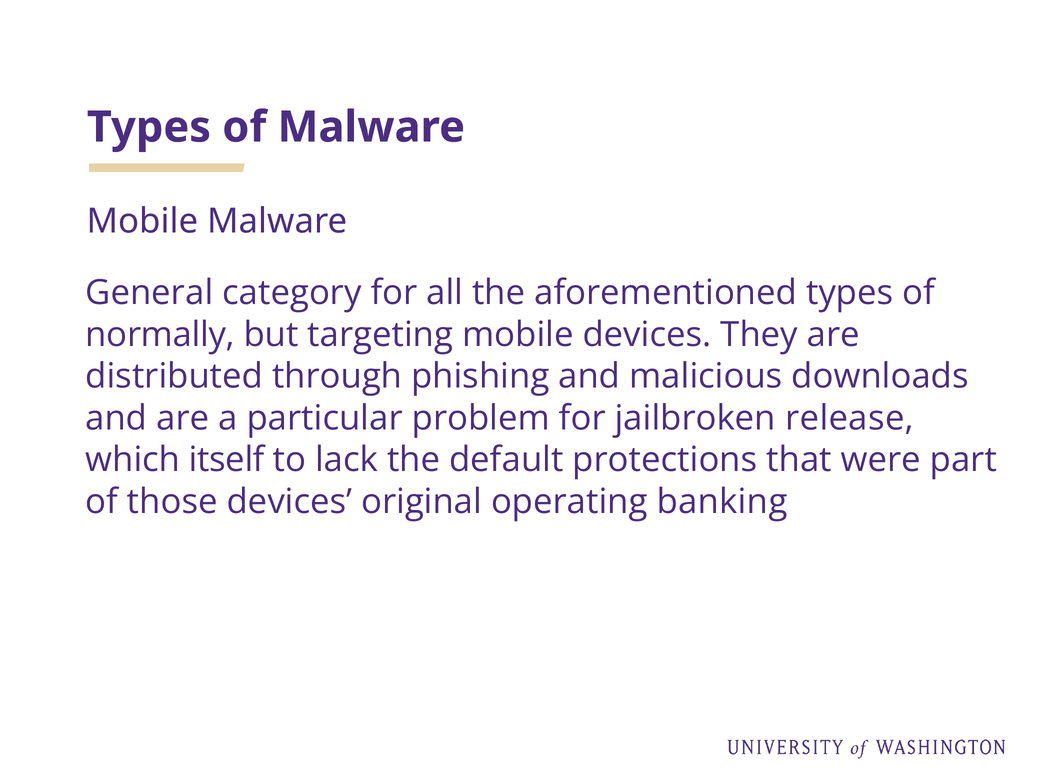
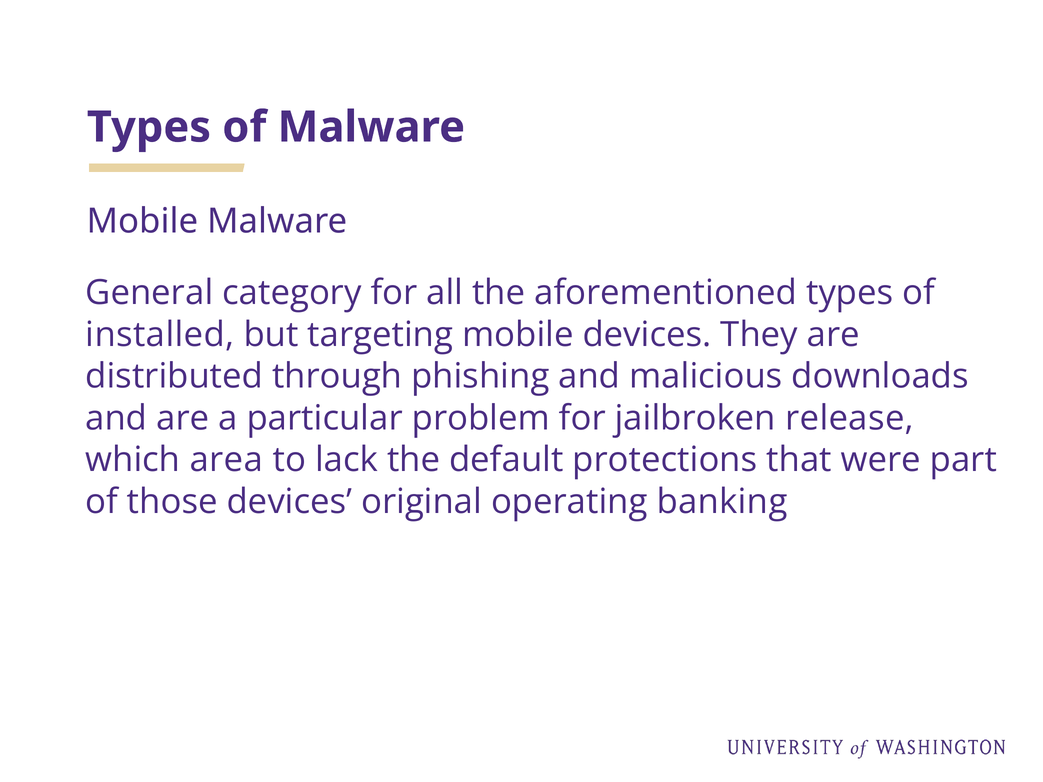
normally: normally -> installed (160, 335)
itself: itself -> area (226, 460)
